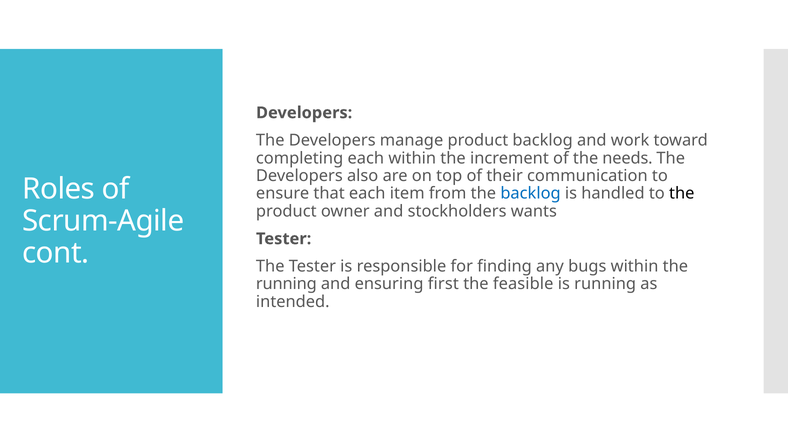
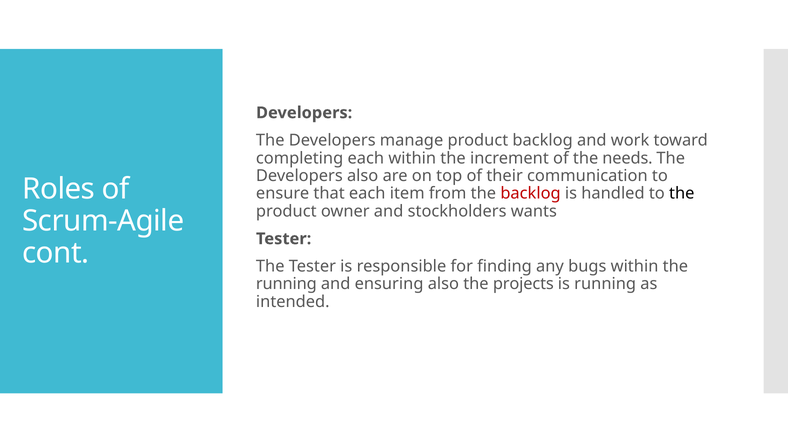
backlog colour: blue -> red (531, 194)
ensuring first: first -> also (443, 284)
feasible: feasible -> projects (523, 284)
